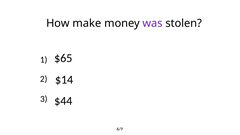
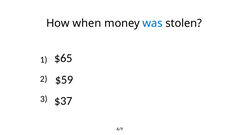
make: make -> when (87, 23)
was colour: purple -> blue (153, 23)
$14: $14 -> $59 (64, 80)
$44: $44 -> $37 (63, 101)
